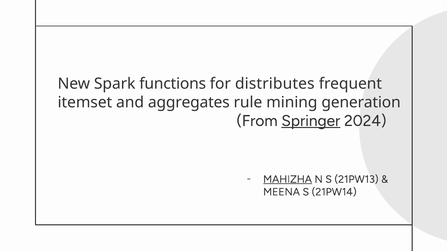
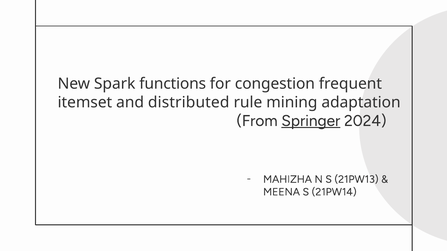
distributes: distributes -> congestion (275, 84)
aggregates: aggregates -> distributed (189, 102)
generation: generation -> adaptation (361, 102)
MAHIZHA underline: present -> none (288, 180)
